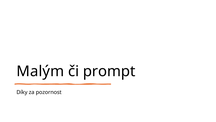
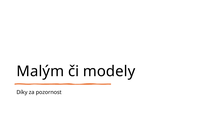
prompt: prompt -> modely (109, 71)
